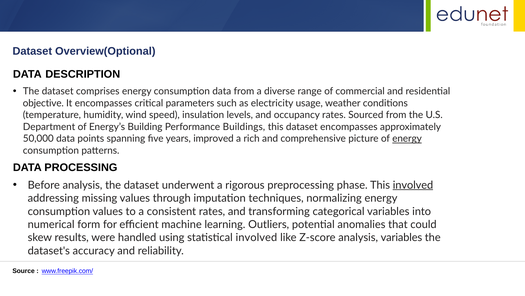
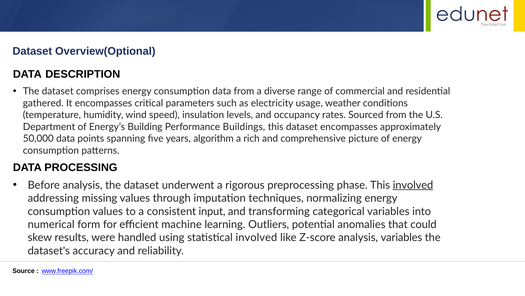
objective: objective -> gathered (43, 103)
improved: improved -> algorithm (214, 138)
energy underline: present -> none (407, 138)
consistent rates: rates -> input (212, 211)
